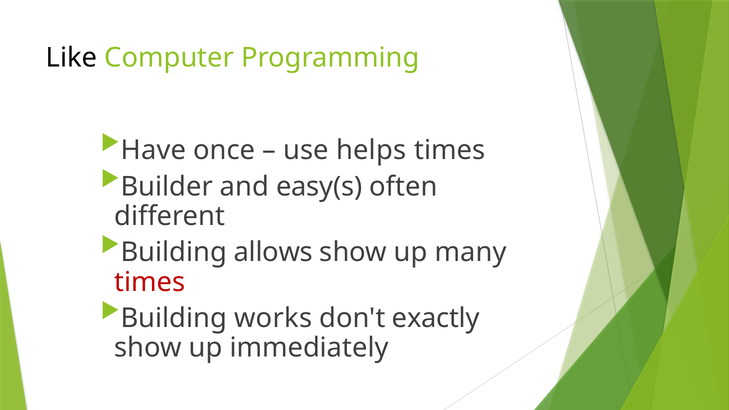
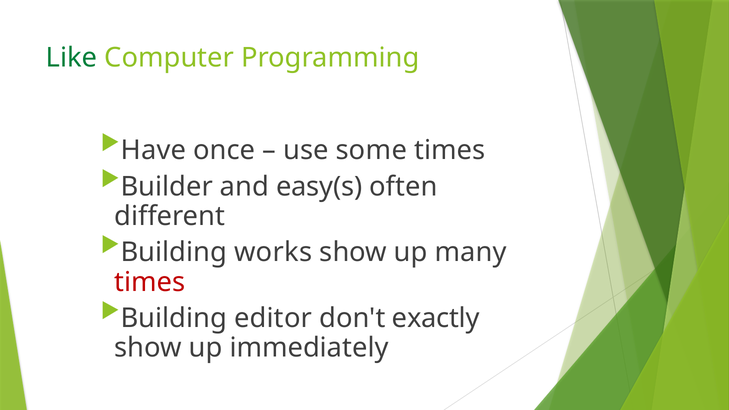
Like colour: black -> green (72, 57)
helps: helps -> some (371, 150)
allows: allows -> works (273, 252)
works: works -> editor (273, 318)
